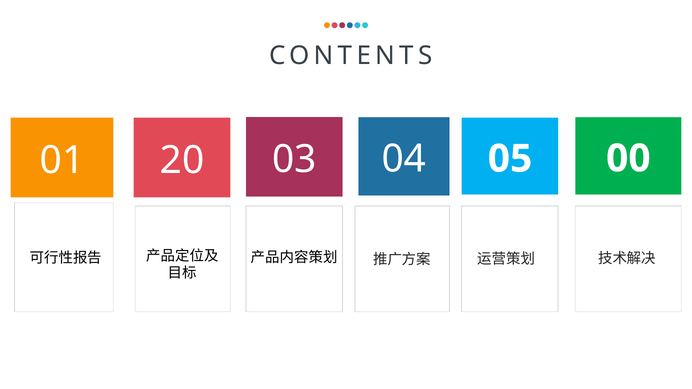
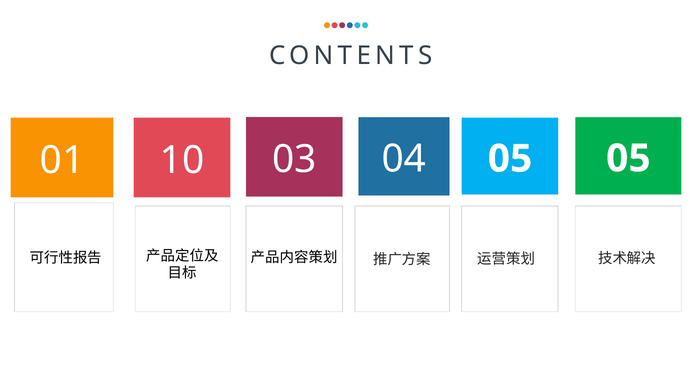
20: 20 -> 10 (182, 160)
05 00: 00 -> 05 (628, 159)
